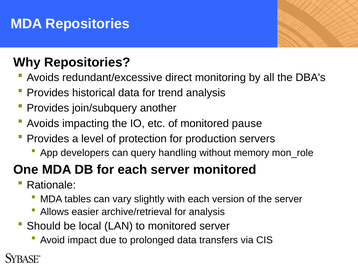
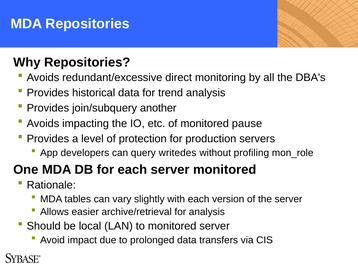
handling: handling -> writedes (178, 153)
memory: memory -> profiling (251, 153)
